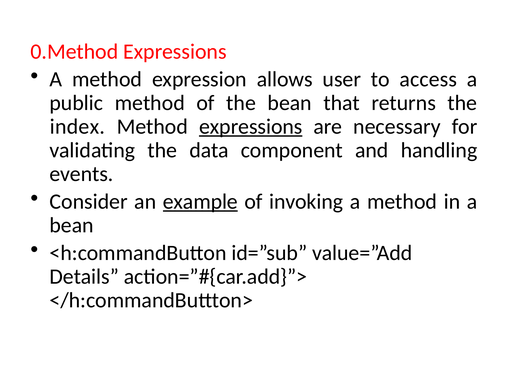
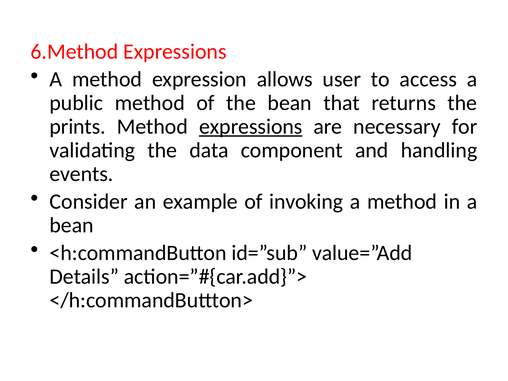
0.Method: 0.Method -> 6.Method (74, 52)
index: index -> prints (78, 127)
example underline: present -> none (200, 202)
